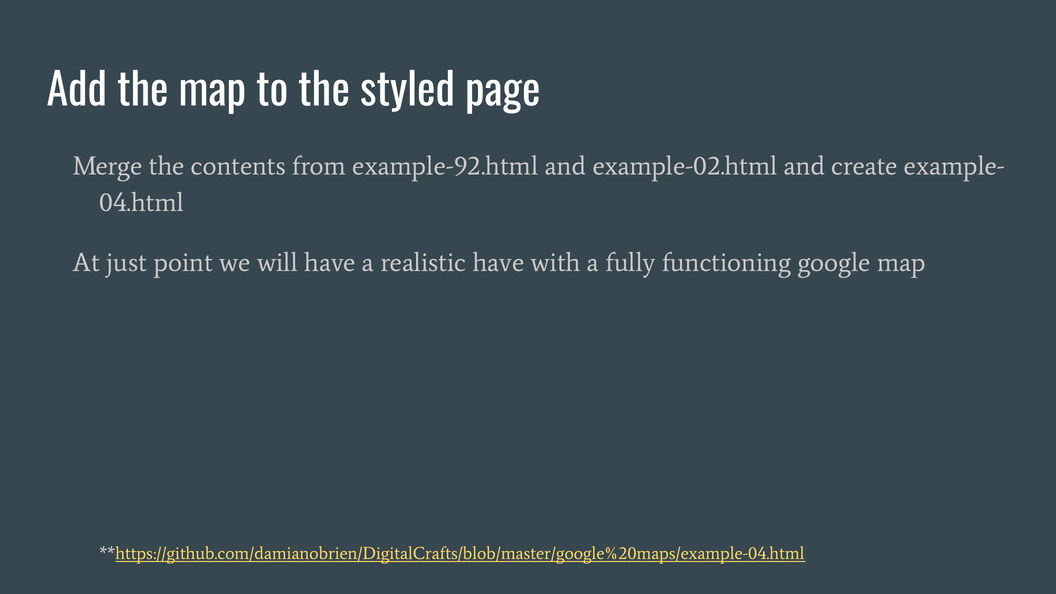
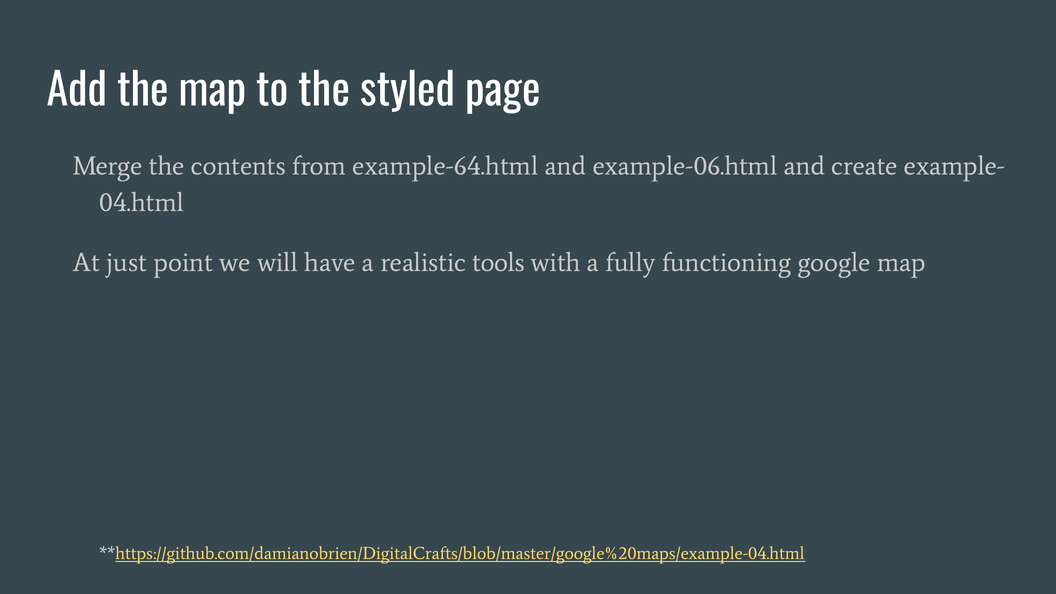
example-92.html: example-92.html -> example-64.html (445, 166)
example-02.html: example-02.html -> example-06.html (685, 166)
realistic have: have -> tools (499, 262)
